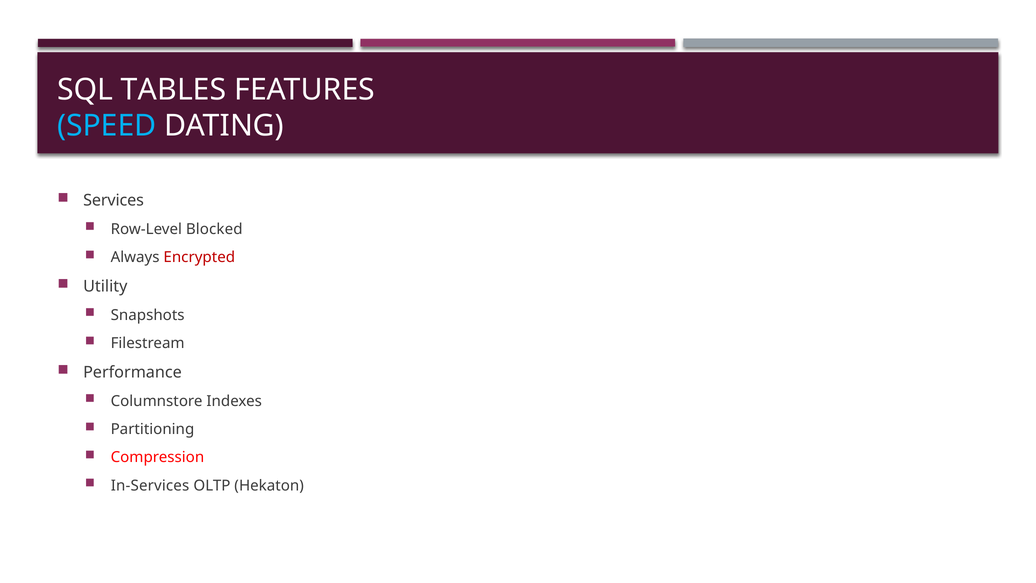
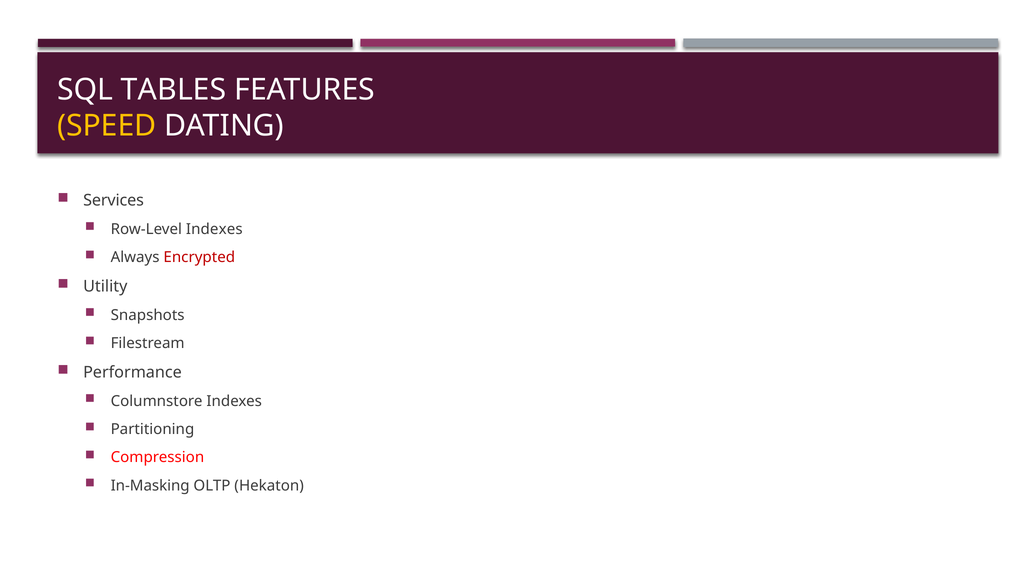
SPEED colour: light blue -> yellow (107, 126)
Row-Level Blocked: Blocked -> Indexes (214, 229)
In-Services: In-Services -> In-Masking (150, 485)
